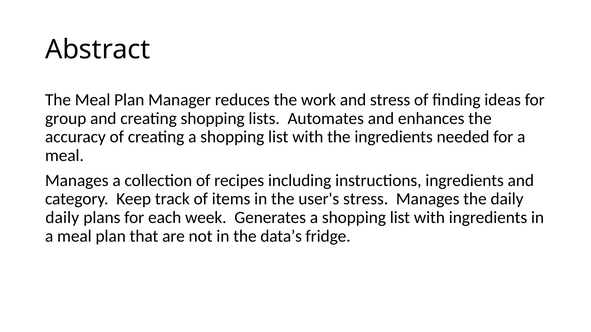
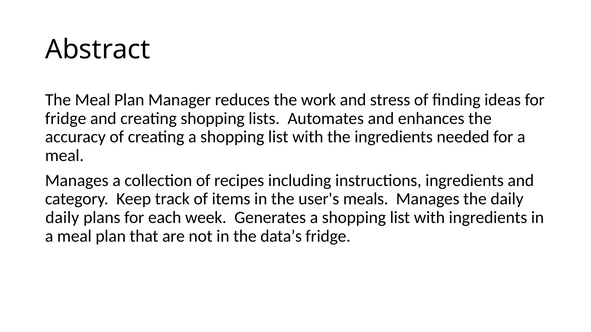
group: group -> fridge (66, 119)
user's stress: stress -> meals (366, 199)
